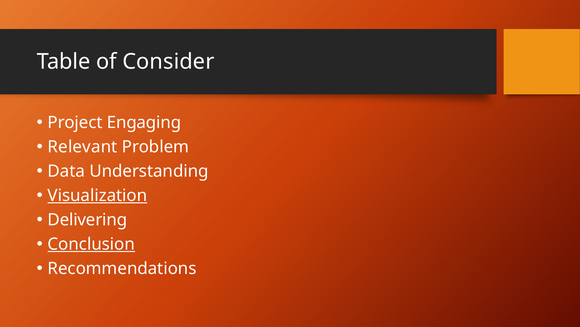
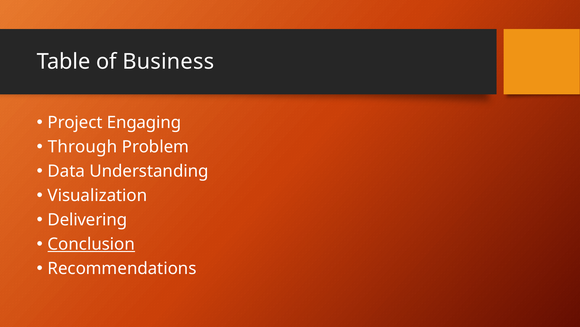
Consider: Consider -> Business (168, 61)
Relevant: Relevant -> Through (83, 147)
Visualization underline: present -> none (97, 195)
